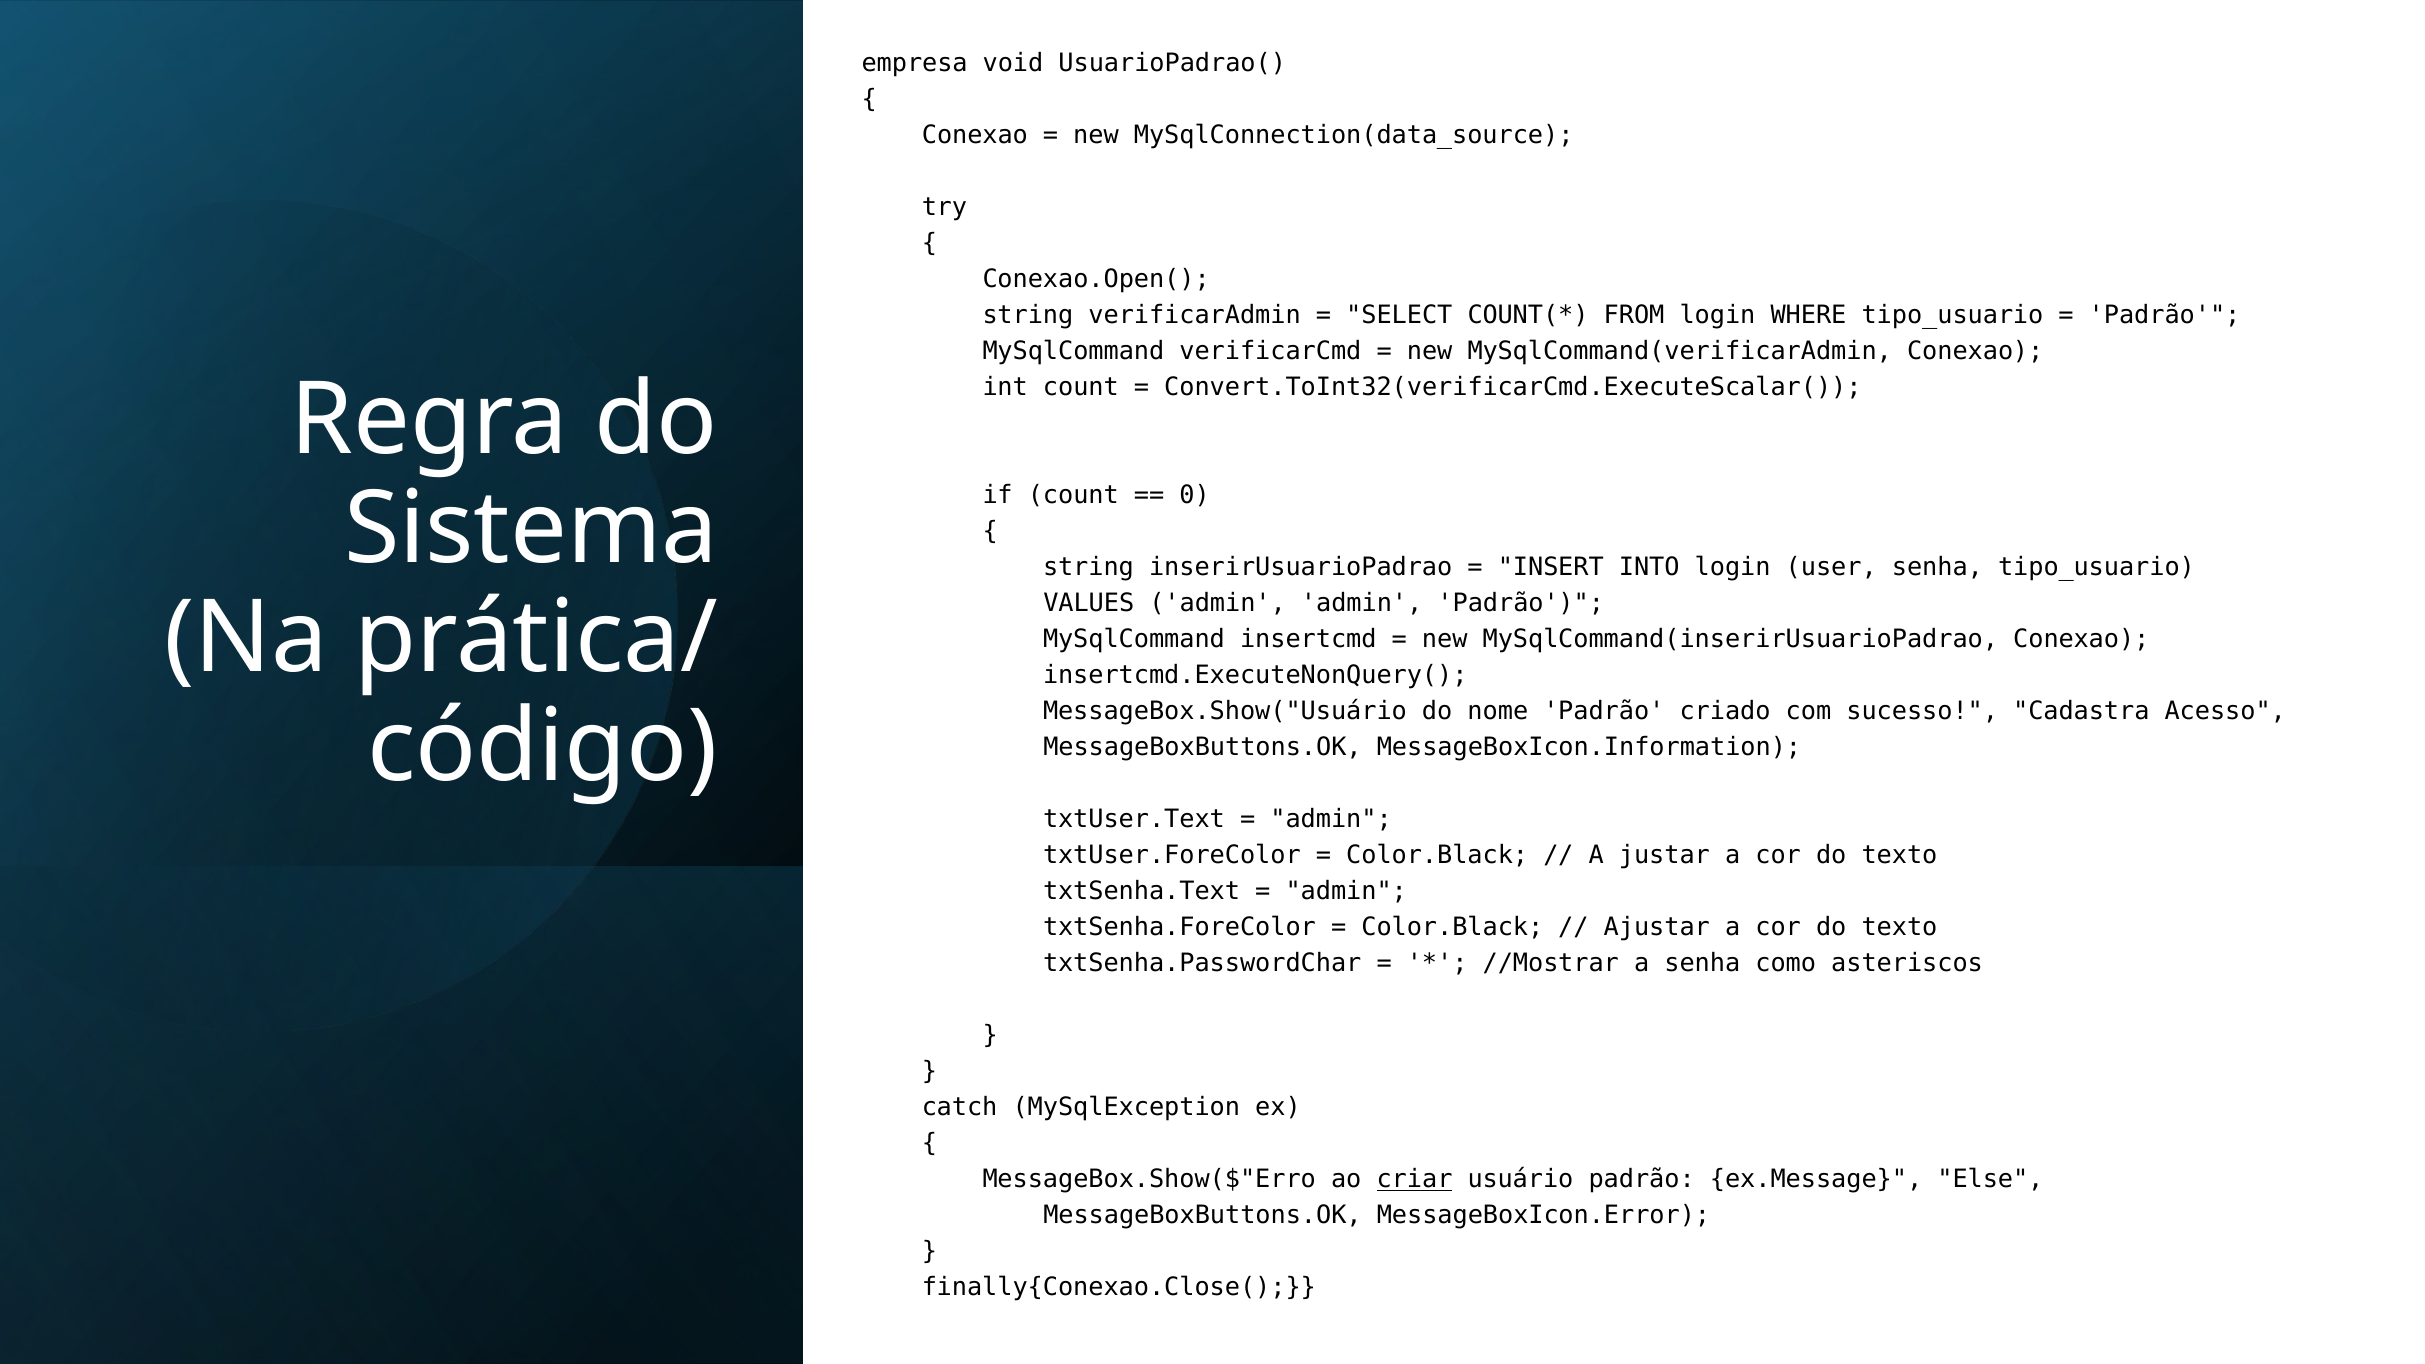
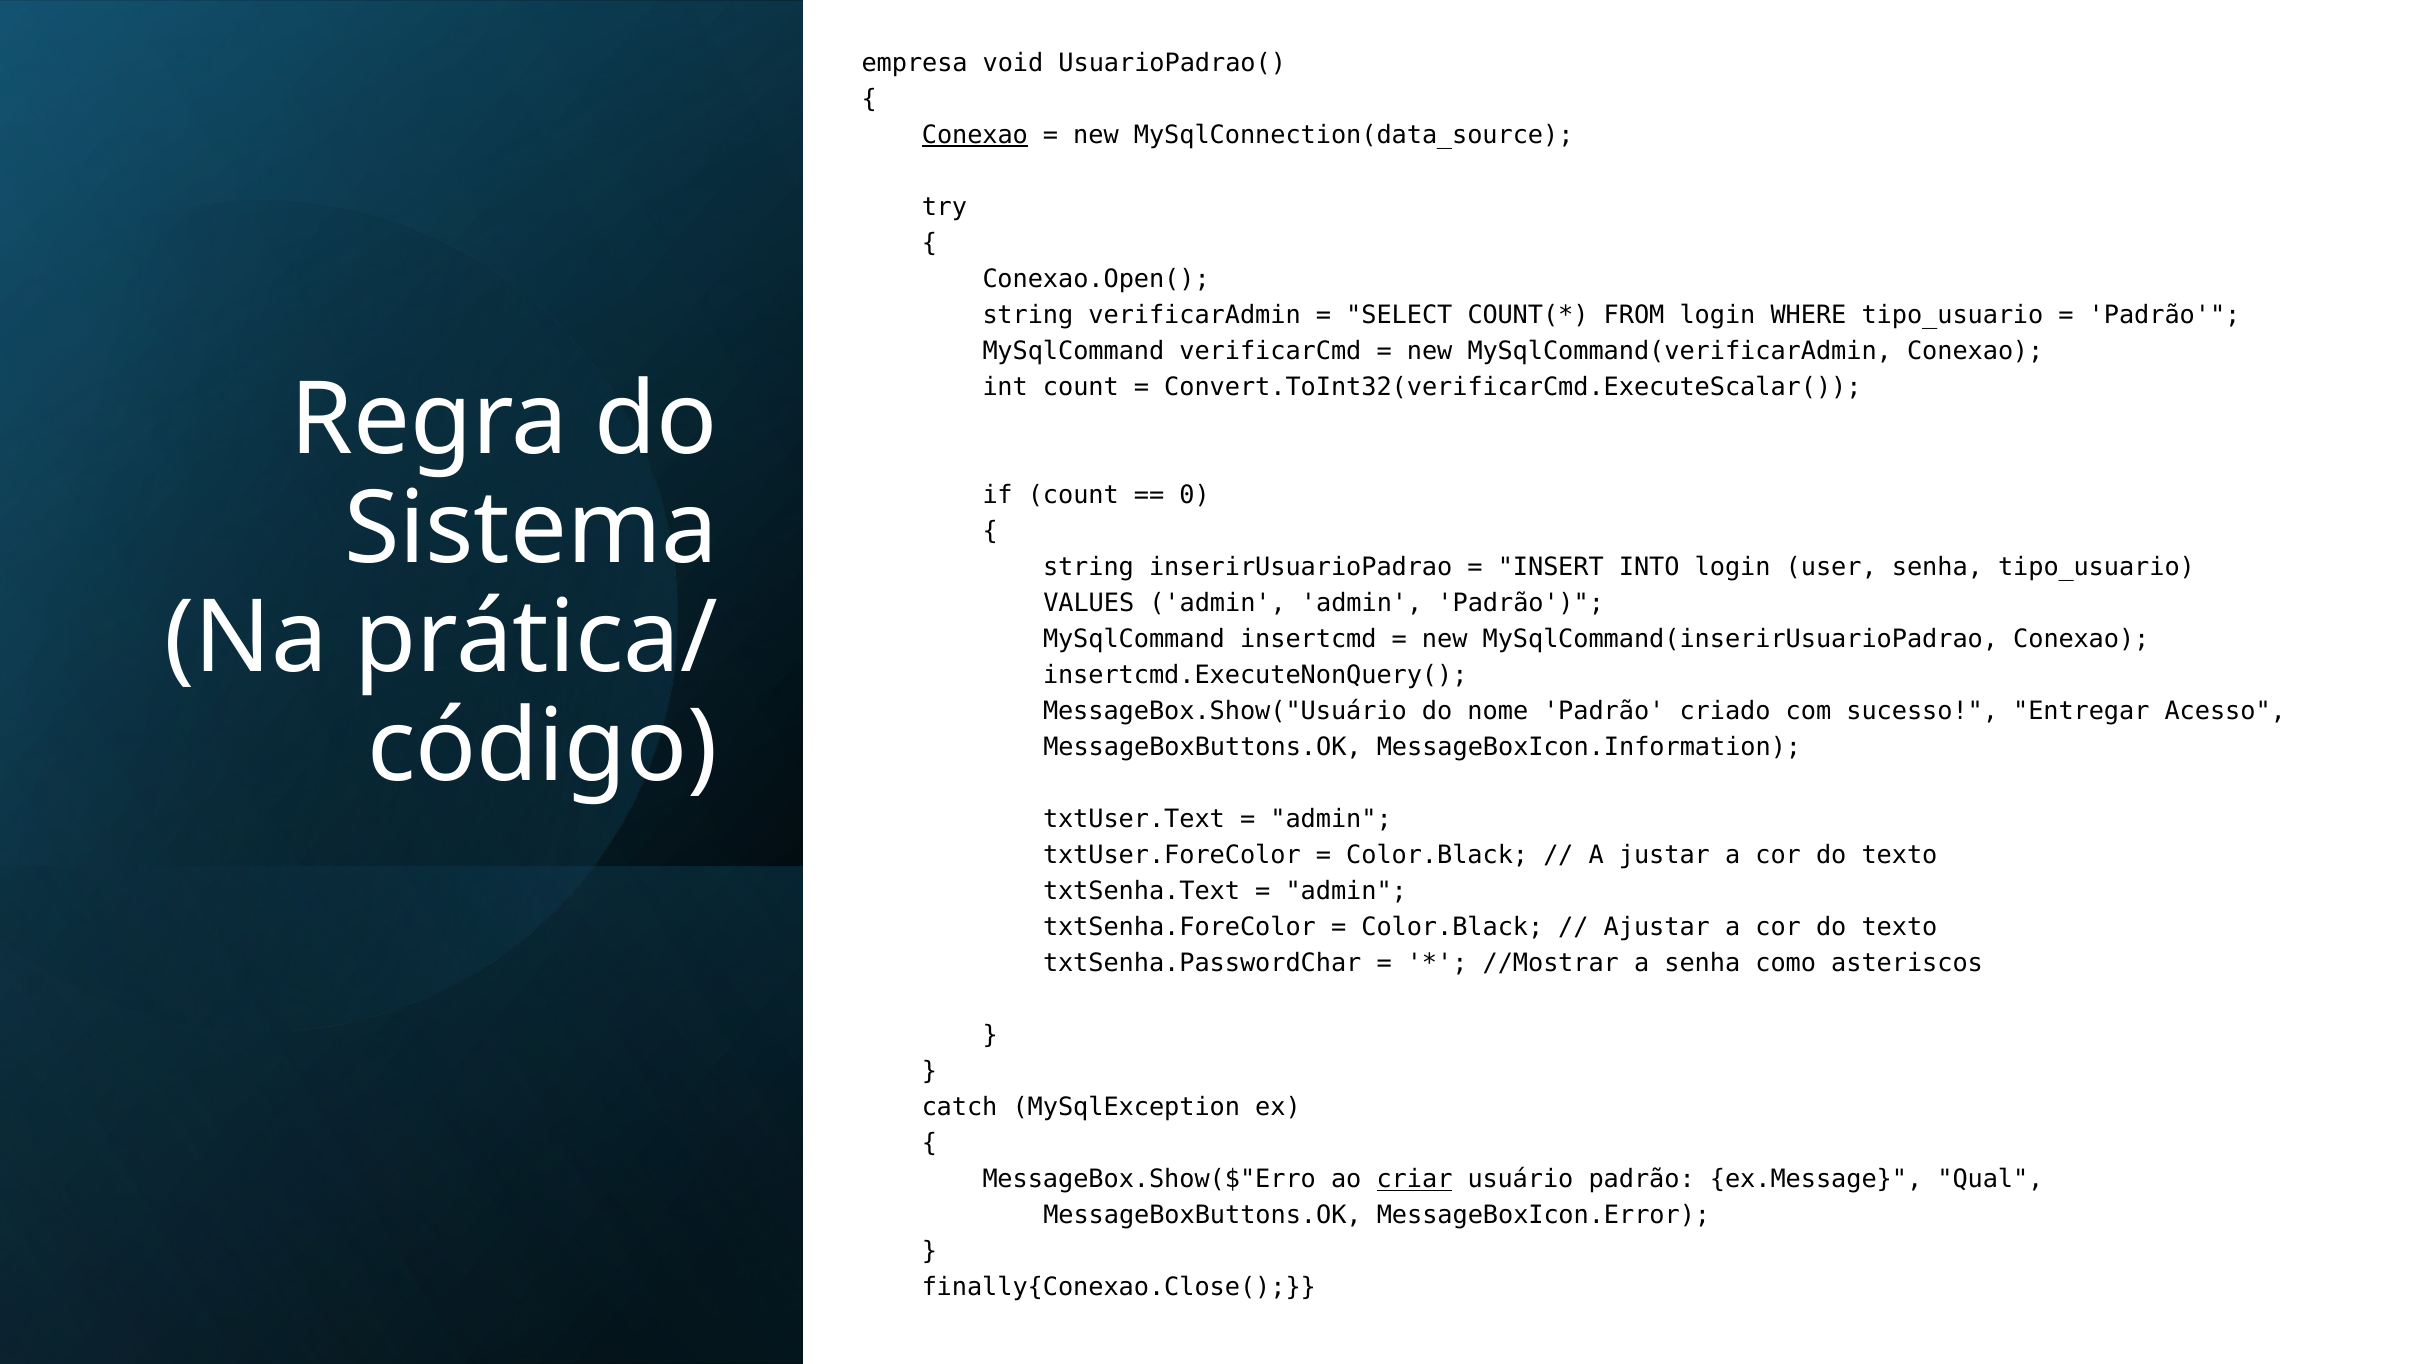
Conexao underline: none -> present (975, 135)
sucesso Cadastra: Cadastra -> Entregar (2081, 711)
Else: Else -> Qual (1990, 1180)
